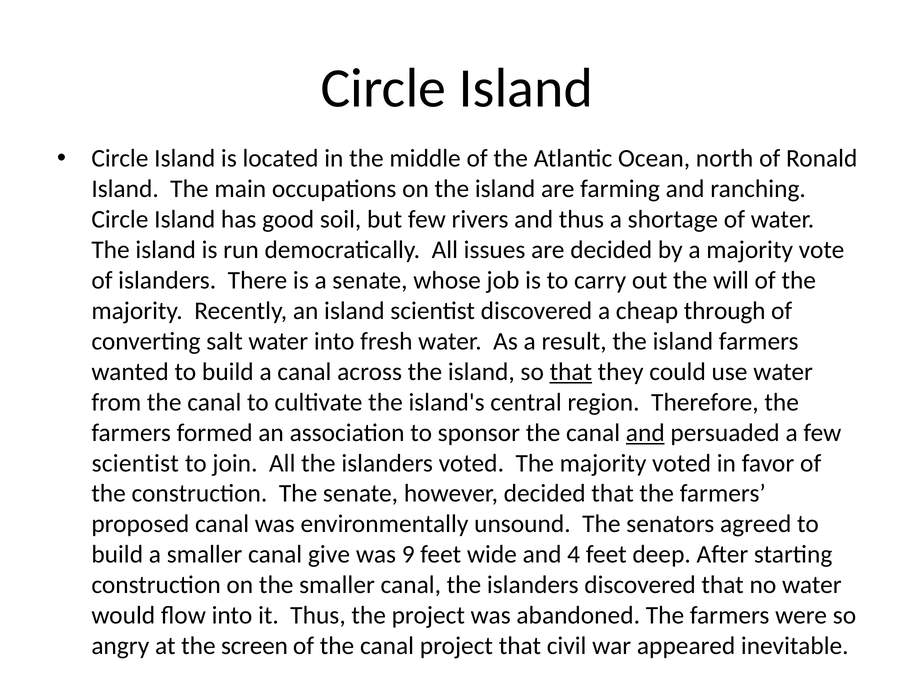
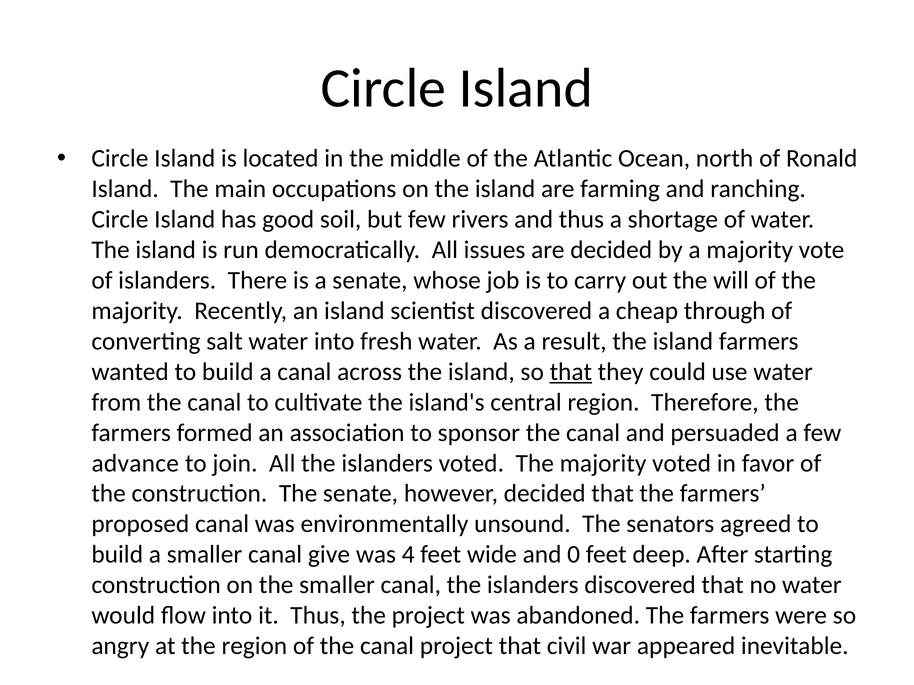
and underline: present -> none (645, 433)
scientist: scientist -> advance (135, 463)
9: 9 -> 4 (408, 555)
4: 4 -> 0 (574, 555)
the screen: screen -> region (254, 646)
